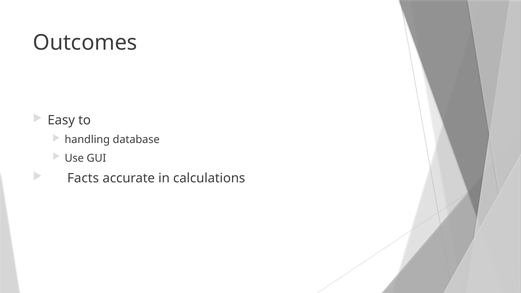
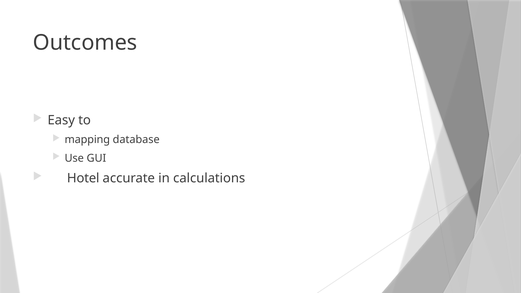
handling: handling -> mapping (87, 140)
Facts: Facts -> Hotel (83, 178)
